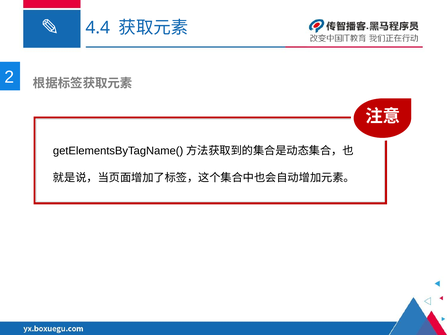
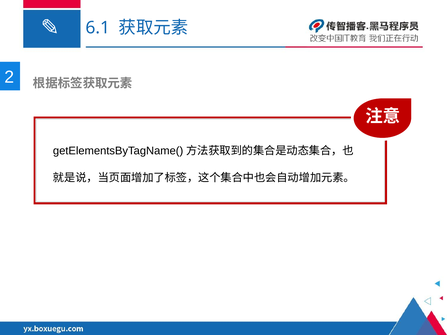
4.4: 4.4 -> 6.1 (98, 28)
